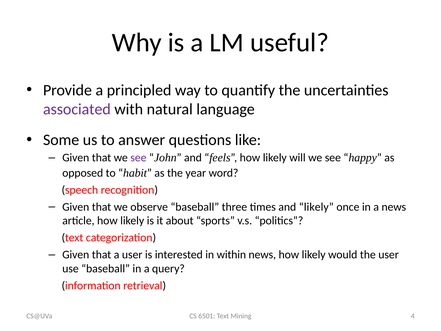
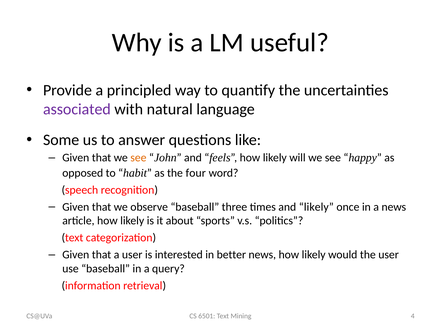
see colour: purple -> orange (138, 158)
year: year -> four (196, 173)
within: within -> better (231, 254)
